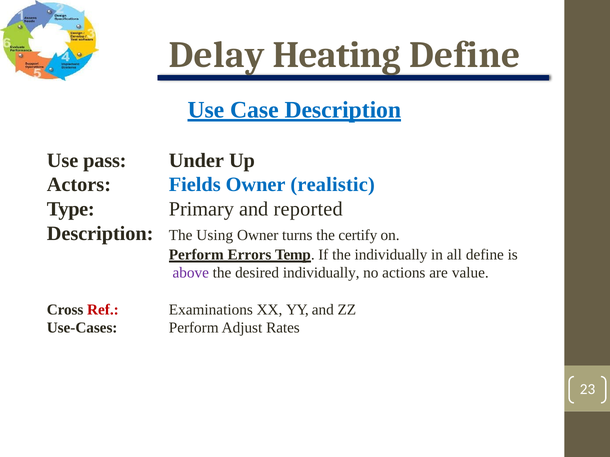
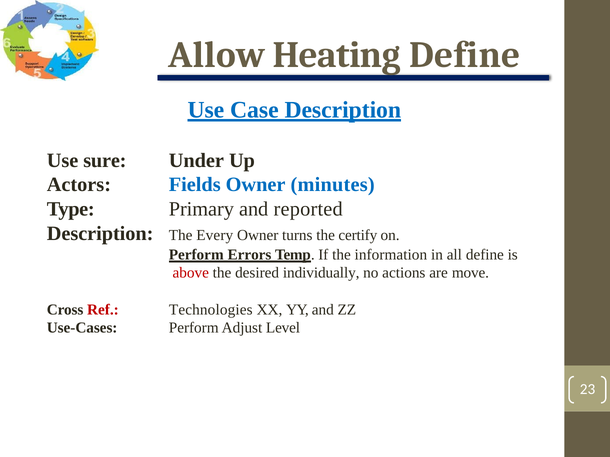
Delay: Delay -> Allow (217, 55)
pass: pass -> sure (105, 161)
realistic: realistic -> minutes (333, 185)
Using: Using -> Every (215, 235)
the individually: individually -> information (391, 255)
above colour: purple -> red (191, 273)
value: value -> move (470, 273)
Examinations: Examinations -> Technologies (211, 310)
Rates: Rates -> Level (283, 328)
